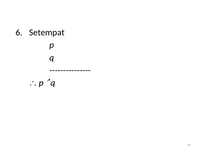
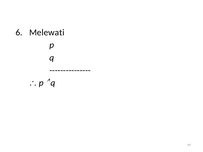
Setempat: Setempat -> Melewati (47, 32)
